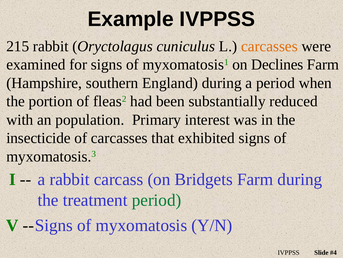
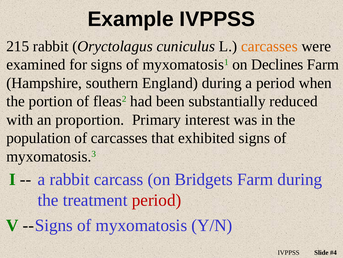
population: population -> proportion (90, 119)
insecticide: insecticide -> population (38, 138)
period colour: green -> red (157, 200)
